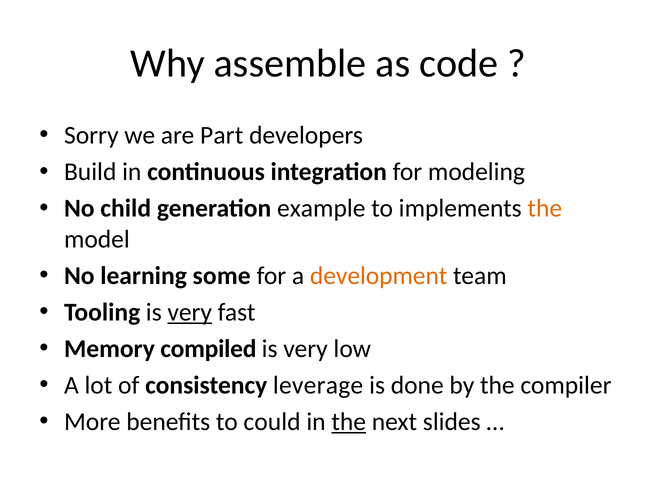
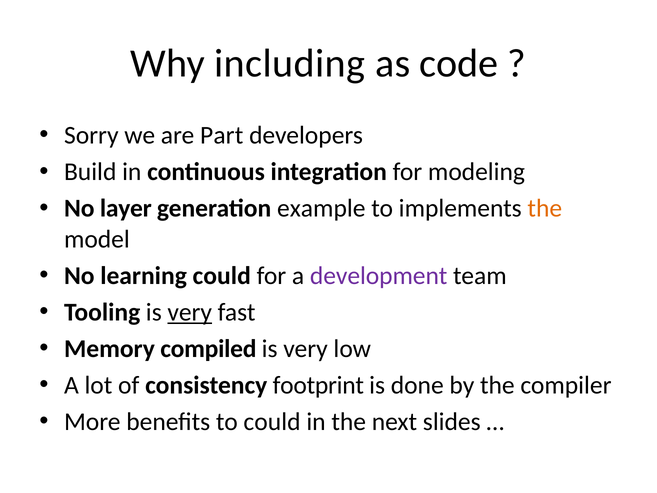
assemble: assemble -> including (290, 64)
child: child -> layer (126, 208)
learning some: some -> could (222, 276)
development colour: orange -> purple (379, 276)
leverage: leverage -> footprint (318, 385)
the underline: present -> none (349, 422)
